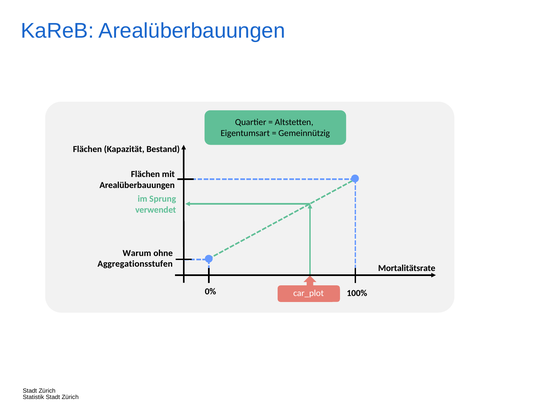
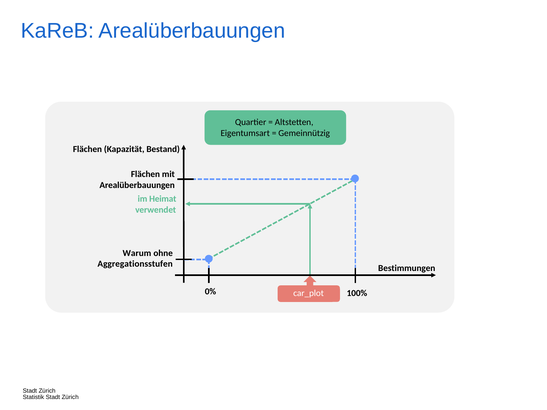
Sprung: Sprung -> Heimat (163, 199)
Mortalitätsrate: Mortalitätsrate -> Bestimmungen (407, 268)
